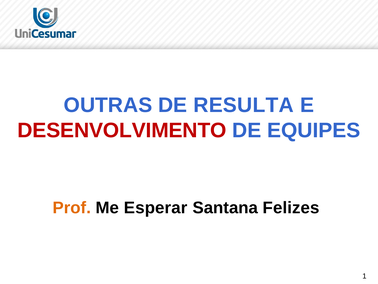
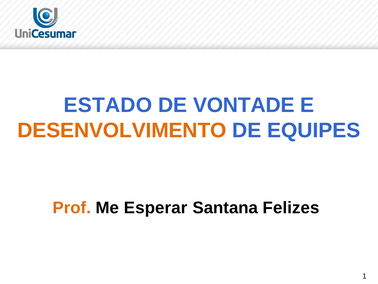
OUTRAS: OUTRAS -> ESTADO (108, 105)
RESULTA: RESULTA -> VONTADE (244, 105)
DESENVOLVIMENTO colour: red -> orange (122, 130)
